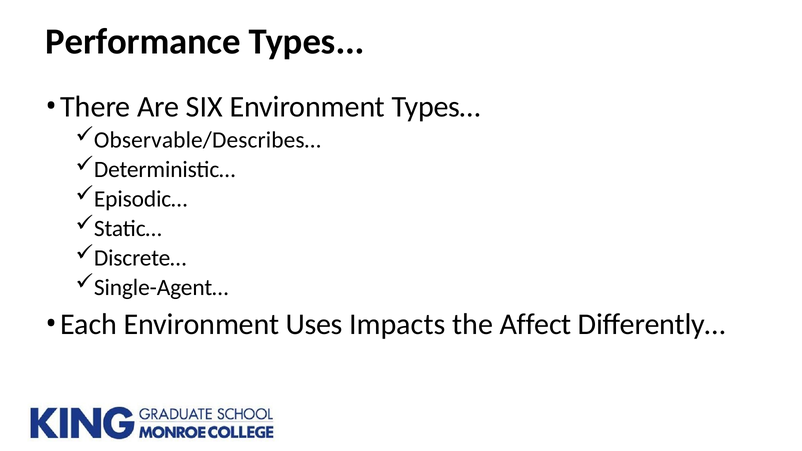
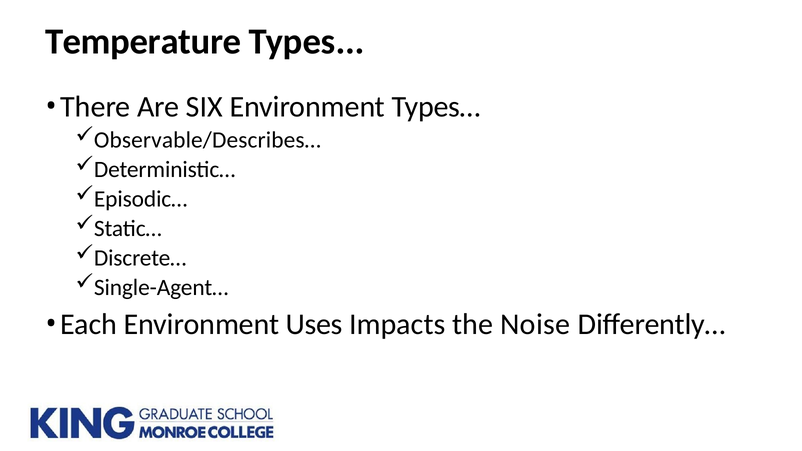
Performance: Performance -> Temperature (143, 41)
Affect: Affect -> Noise (535, 324)
